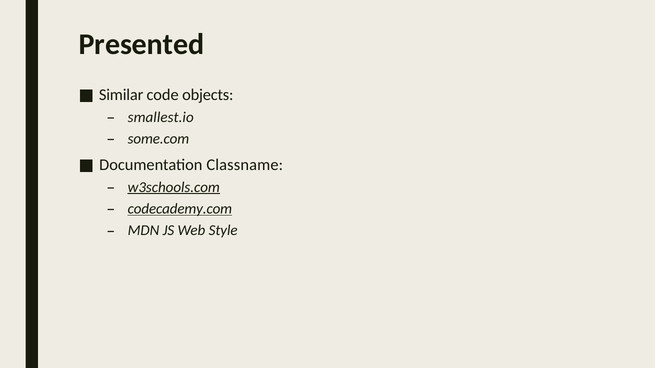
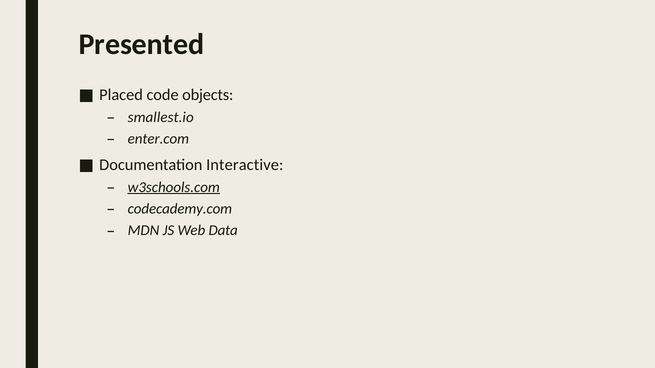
Similar: Similar -> Placed (121, 95)
some.com: some.com -> enter.com (158, 139)
Classname: Classname -> Interactive (245, 165)
codecademy.com underline: present -> none (180, 209)
Style: Style -> Data (223, 231)
